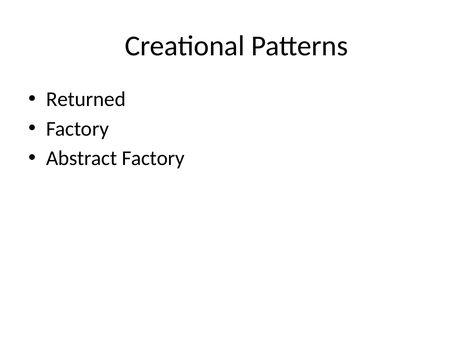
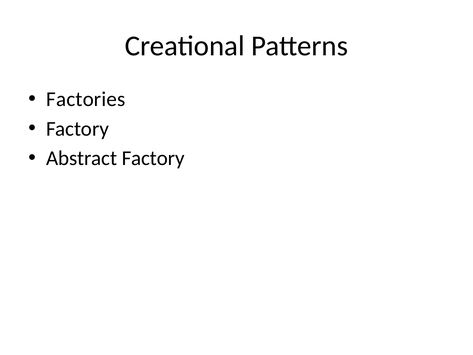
Returned: Returned -> Factories (86, 99)
